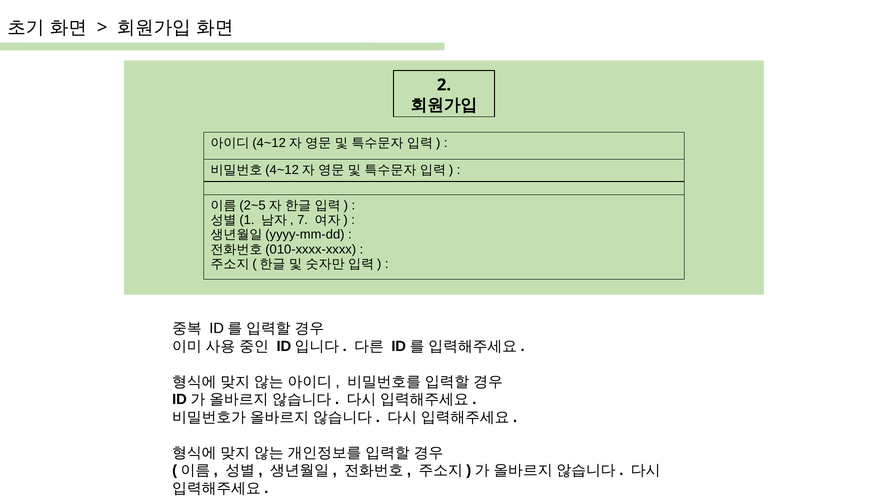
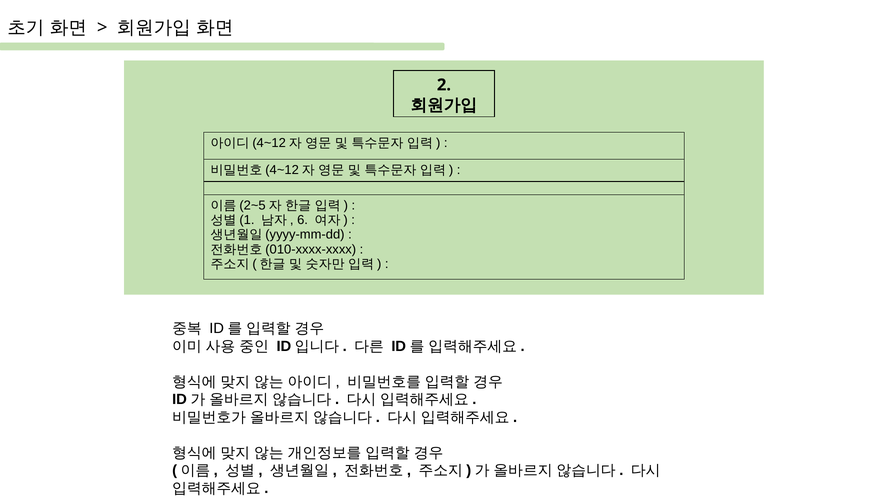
7: 7 -> 6 (303, 220)
